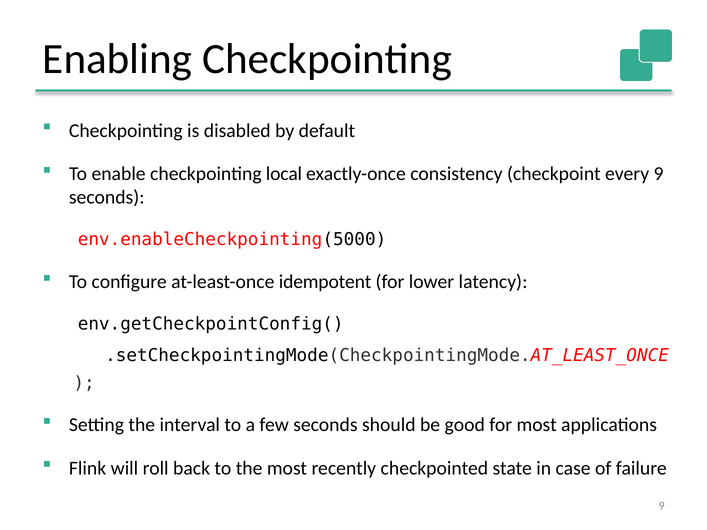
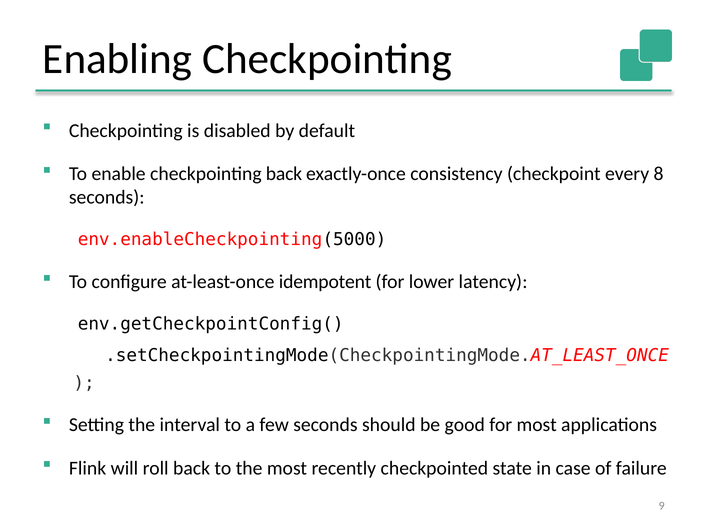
checkpointing local: local -> back (284, 174)
every 9: 9 -> 8 (659, 174)
